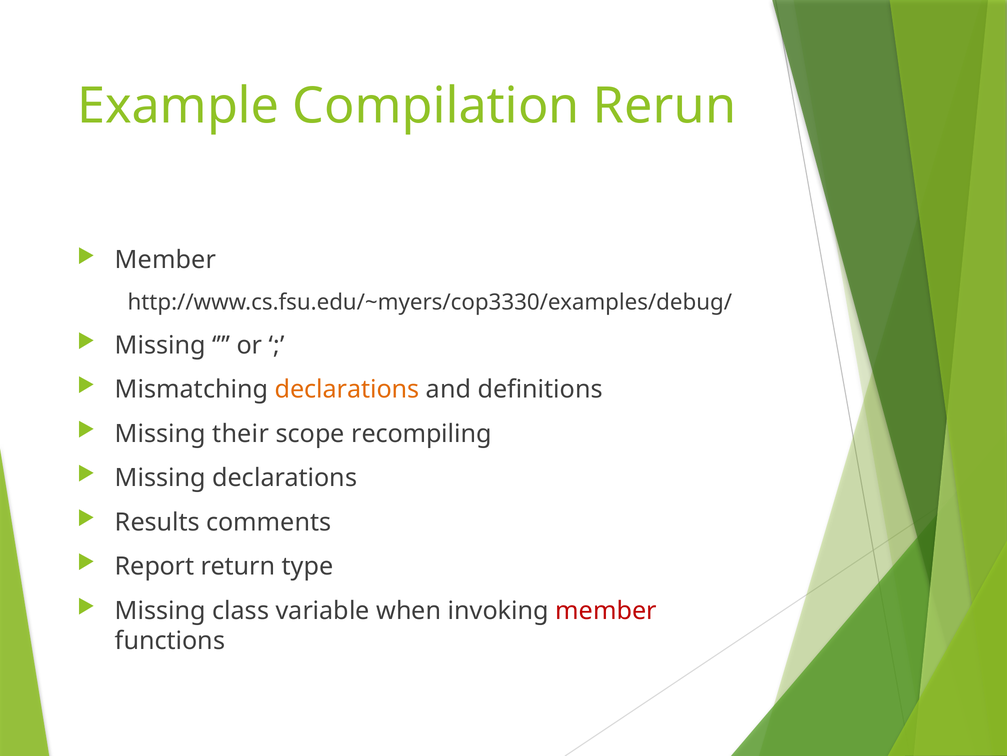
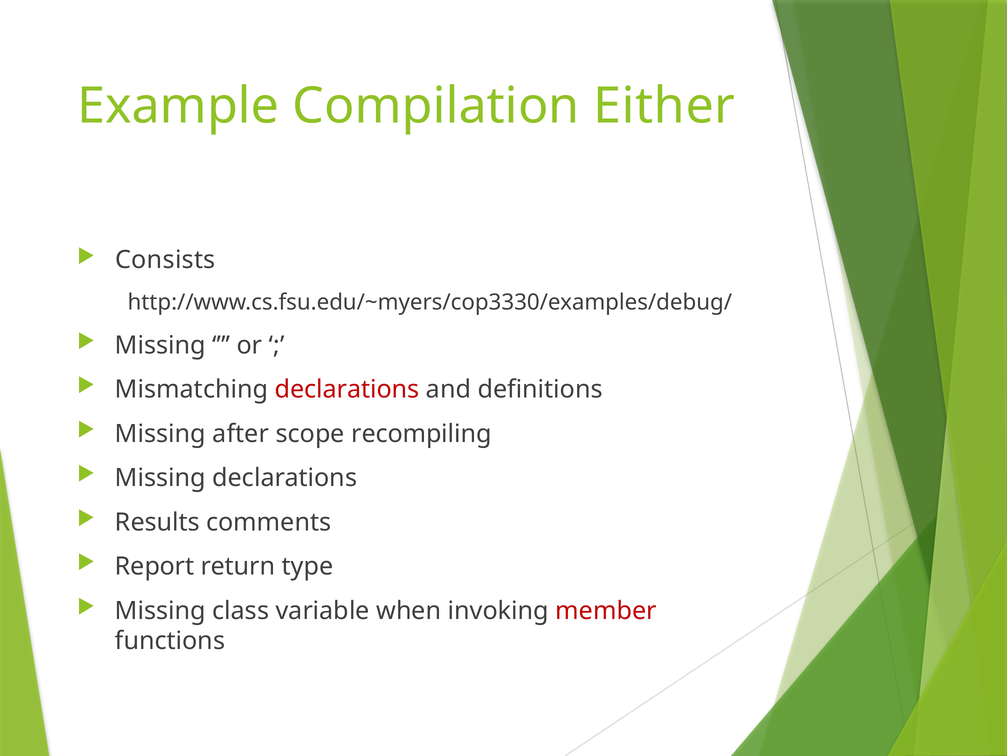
Rerun: Rerun -> Either (664, 106)
Member: Member -> Consists (165, 260)
declarations colour: orange -> red (347, 389)
their: their -> after (241, 433)
